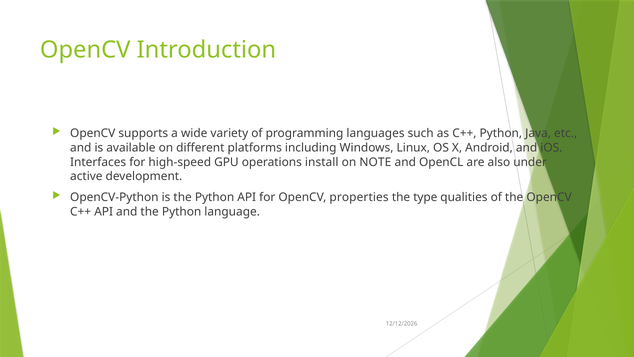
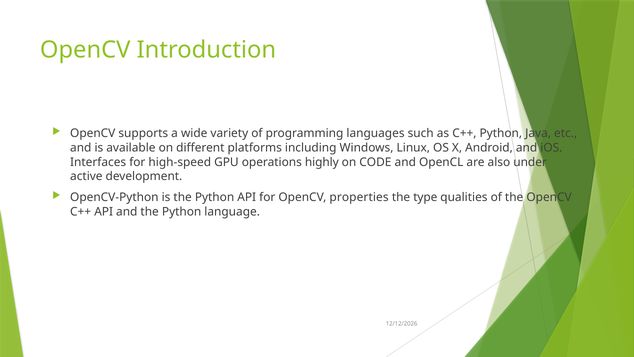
install: install -> highly (322, 162)
NOTE: NOTE -> CODE (375, 162)
